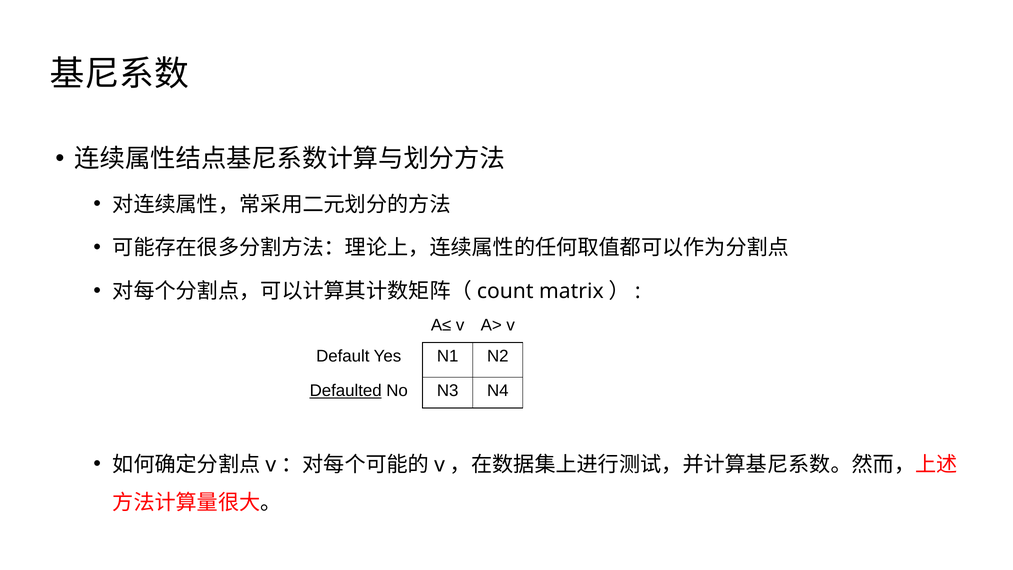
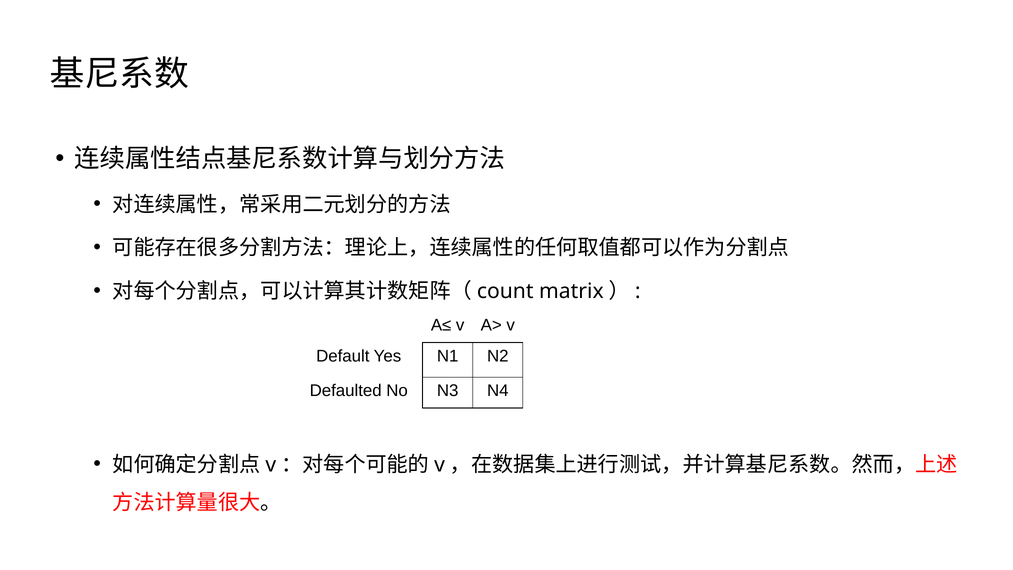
Defaulted underline: present -> none (346, 391)
